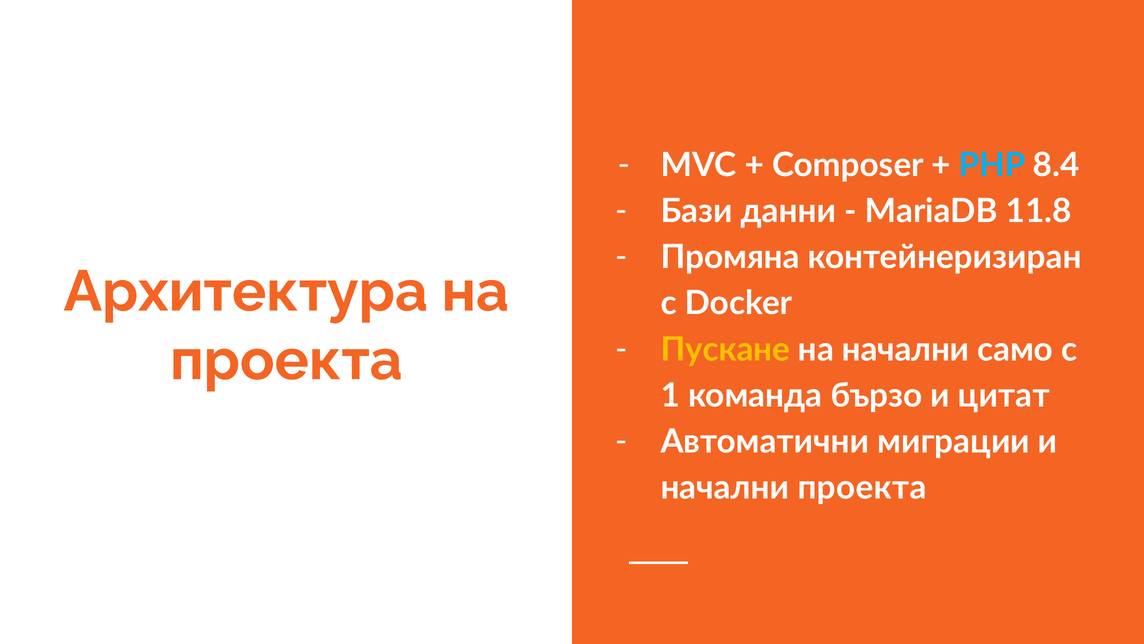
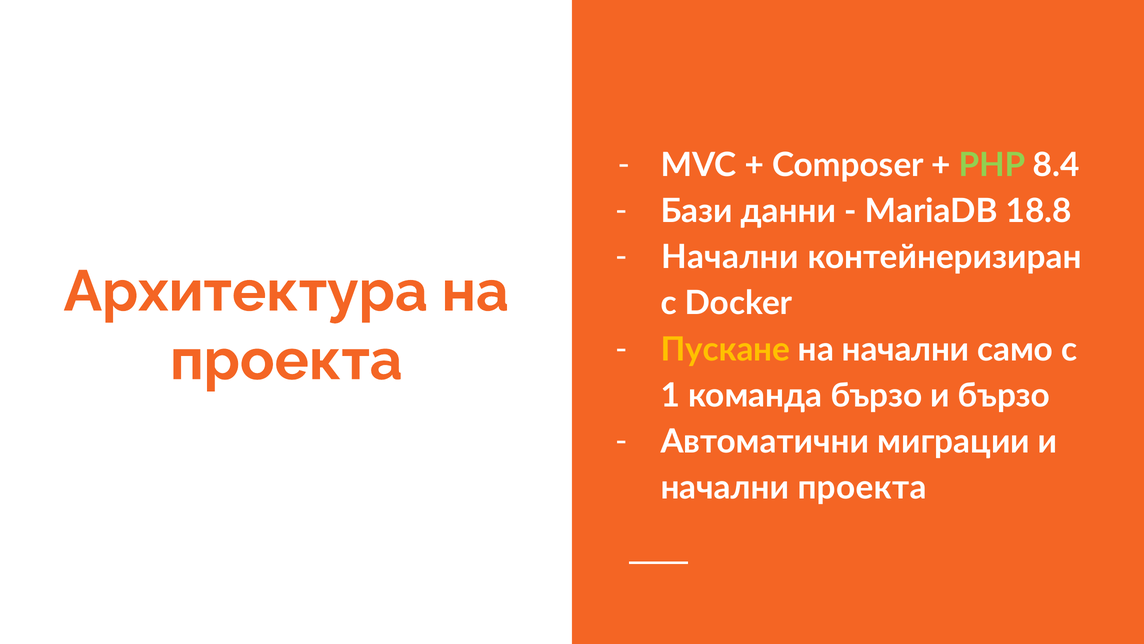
PHP colour: light blue -> light green (992, 165)
11.8: 11.8 -> 18.8 (1039, 211)
Промяна: Промяна -> Начални (730, 257)
и цитат: цитат -> бързо (1004, 395)
